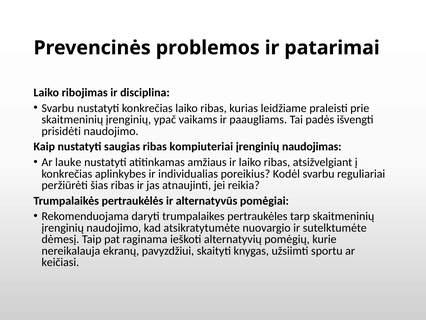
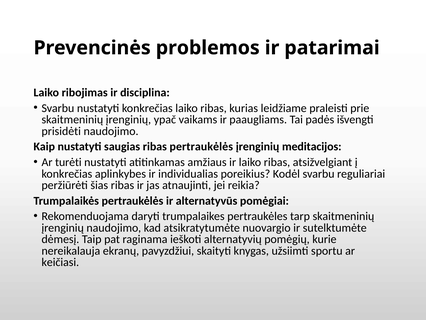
ribas kompiuteriai: kompiuteriai -> pertraukėlės (201, 146)
naudojimas: naudojimas -> meditacijos (312, 146)
lauke: lauke -> turėti (68, 162)
